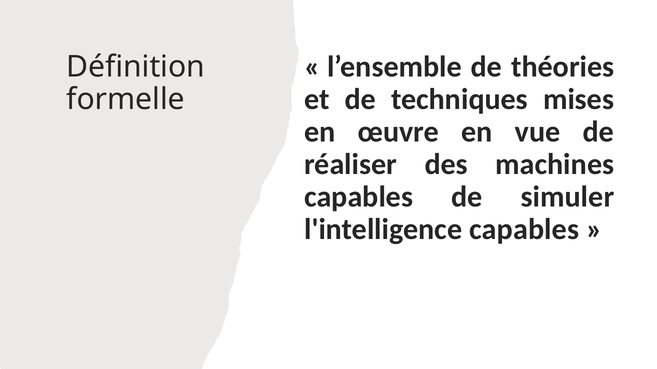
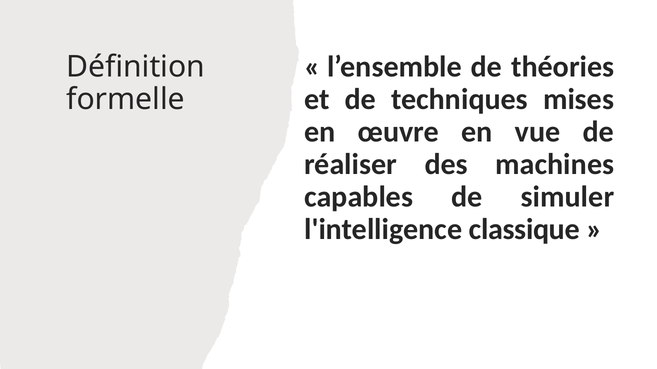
l'intelligence capables: capables -> classique (524, 230)
